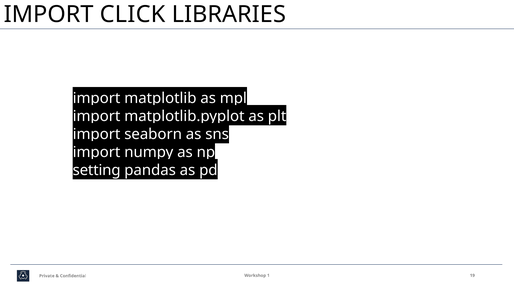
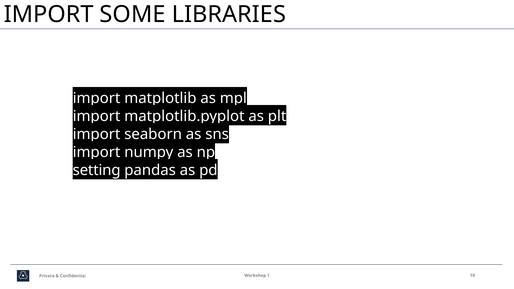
CLICK: CLICK -> SOME (133, 15)
